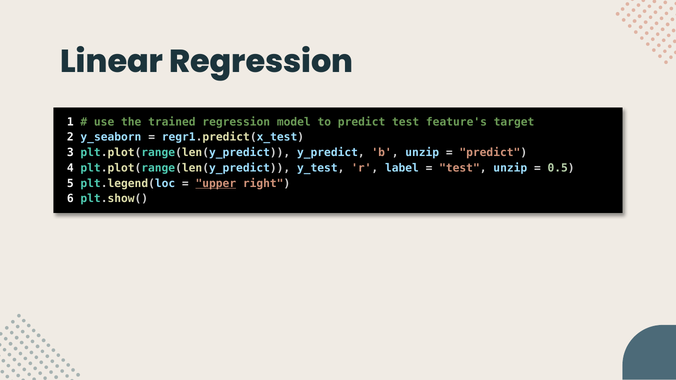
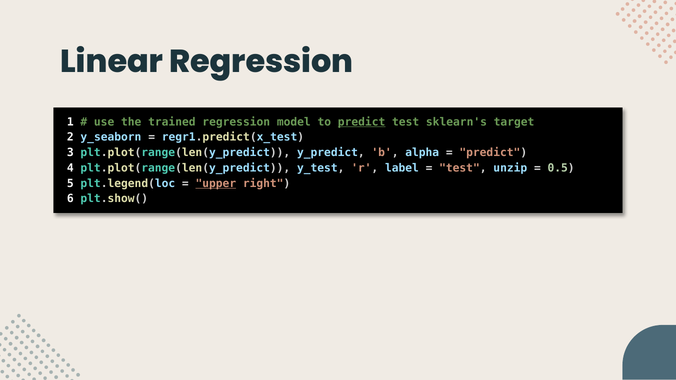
predict underline: none -> present (362, 122)
feature's: feature's -> sklearn's (456, 122)
b unzip: unzip -> alpha (422, 153)
